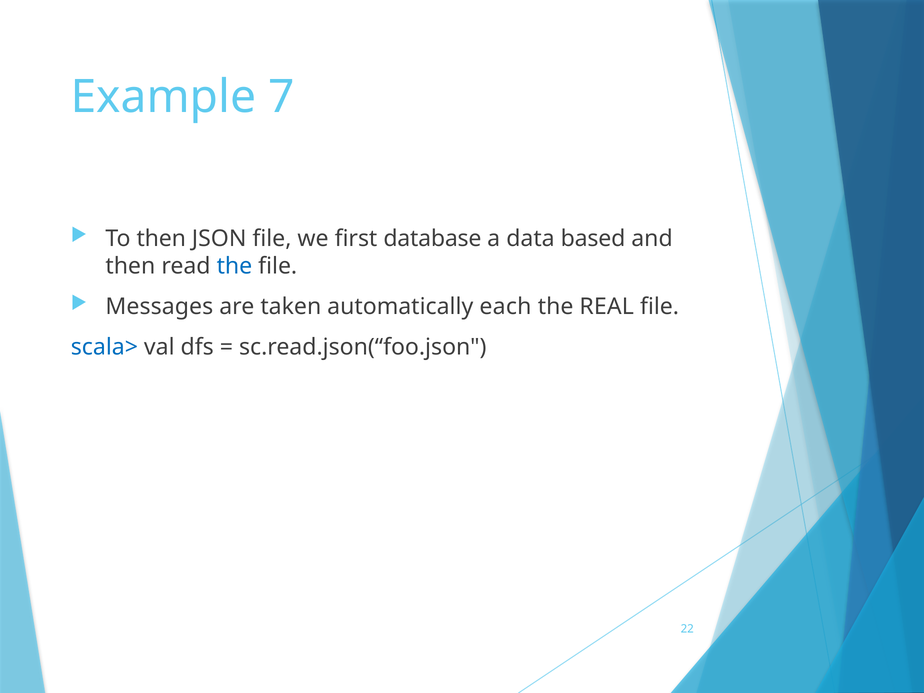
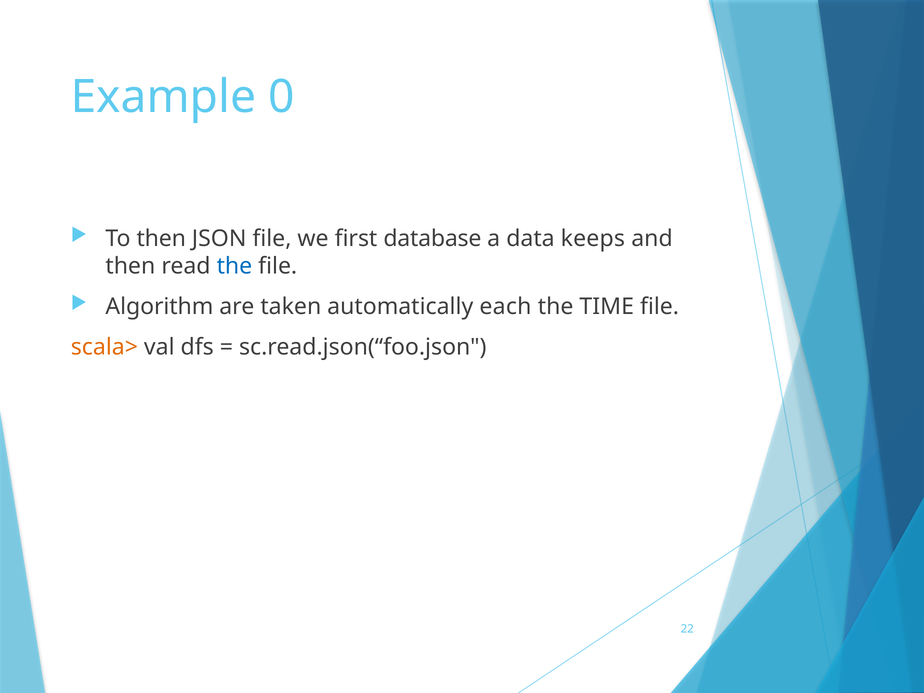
7: 7 -> 0 (282, 97)
based: based -> keeps (593, 238)
Messages: Messages -> Algorithm (159, 307)
REAL: REAL -> TIME (607, 307)
scala> colour: blue -> orange (104, 347)
